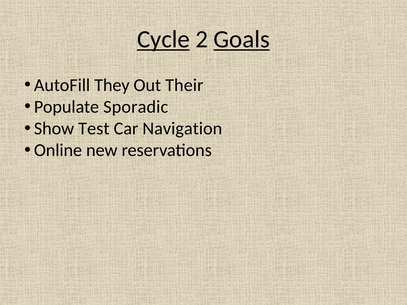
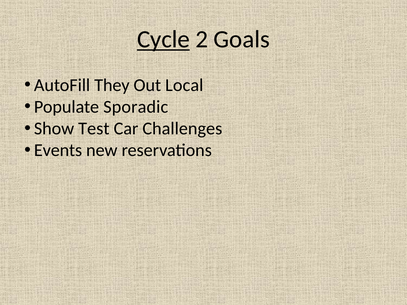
Goals underline: present -> none (242, 39)
Their: Their -> Local (184, 85)
Navigation: Navigation -> Challenges (182, 129)
Online: Online -> Events (58, 150)
